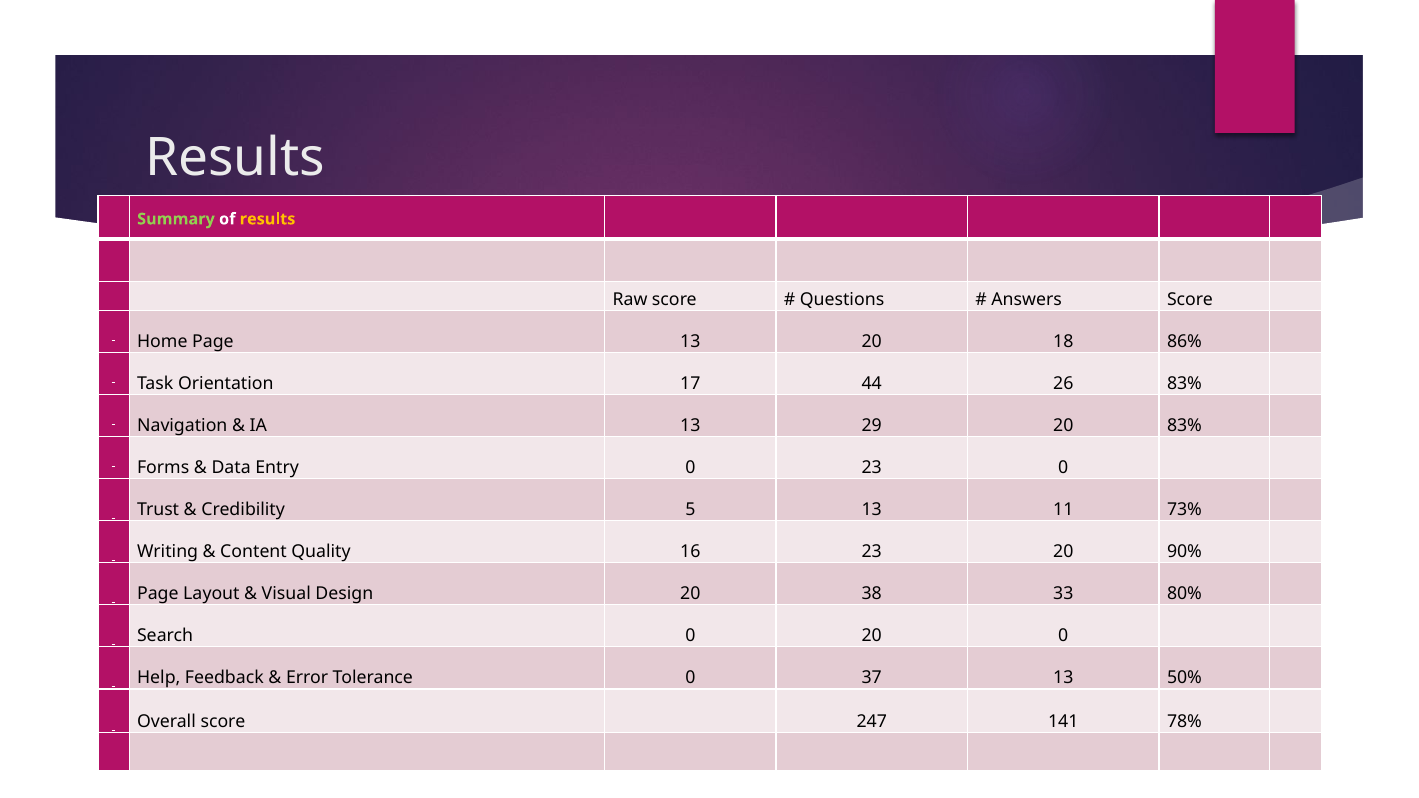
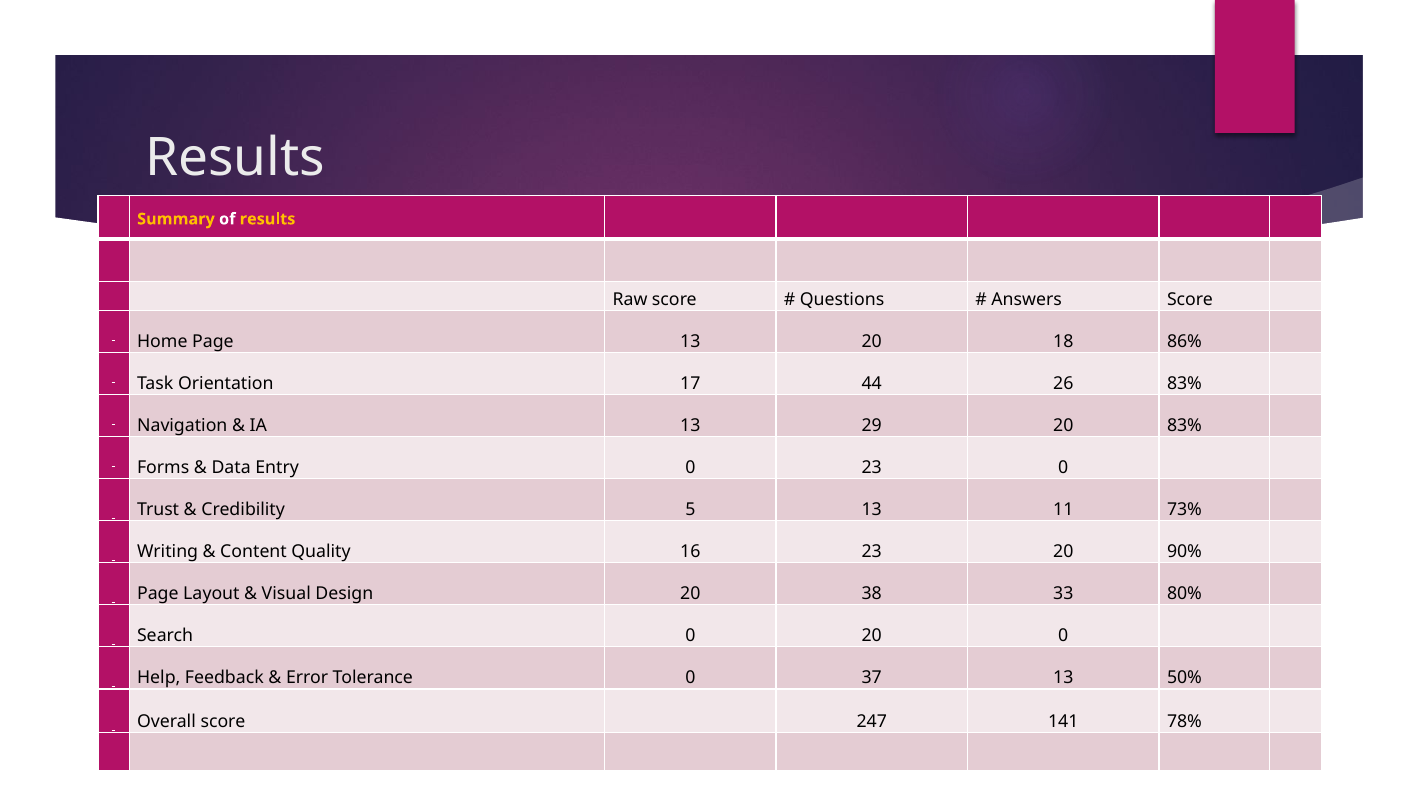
Summary colour: light green -> yellow (176, 219)
